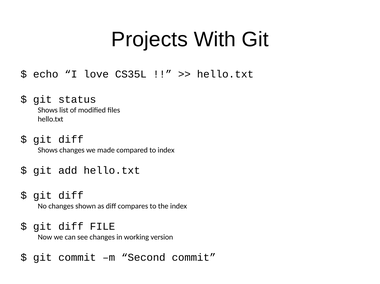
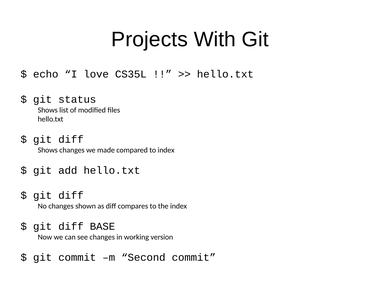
FILE: FILE -> BASE (102, 227)
